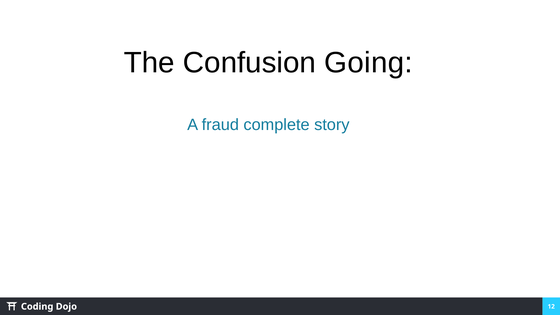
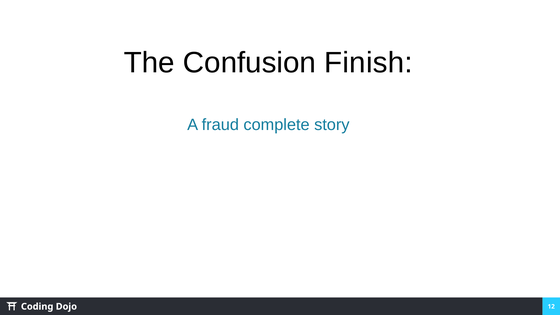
Going: Going -> Finish (368, 63)
